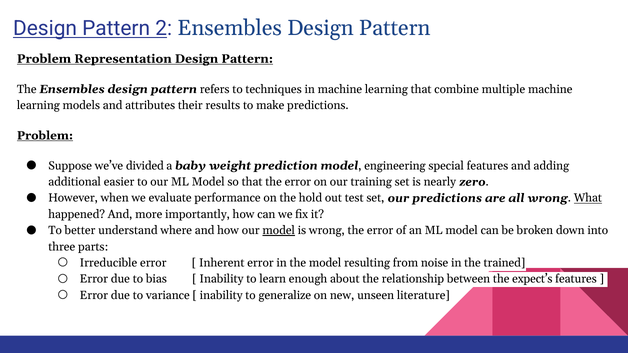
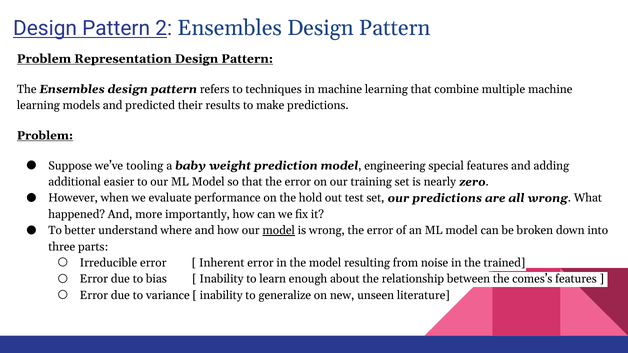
attributes: attributes -> predicted (150, 105)
divided: divided -> tooling (145, 166)
What underline: present -> none (588, 198)
expect’s: expect’s -> comes’s (532, 279)
